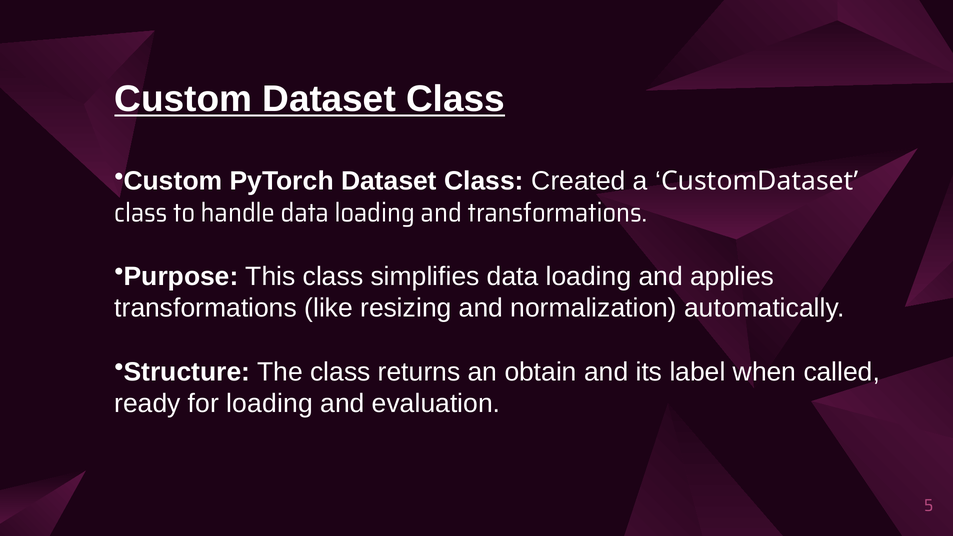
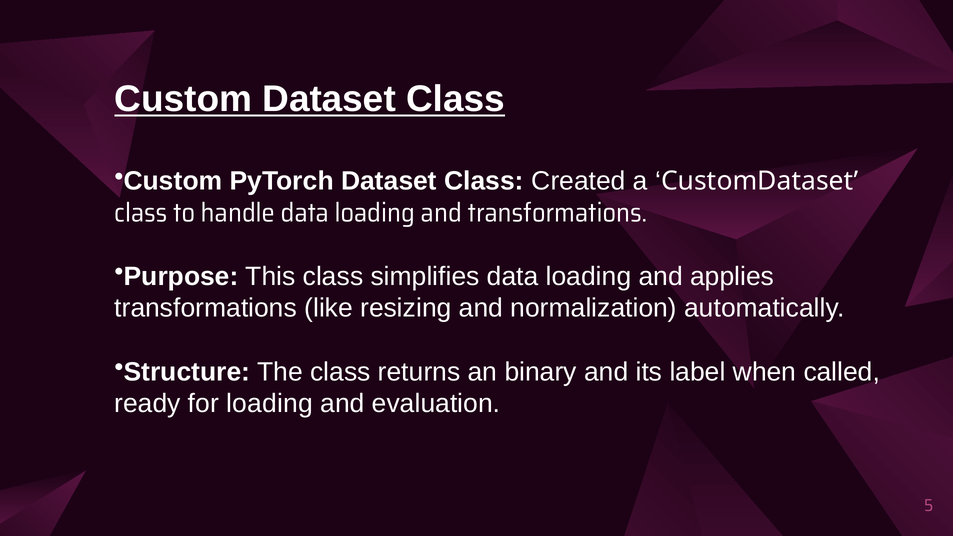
obtain: obtain -> binary (541, 372)
